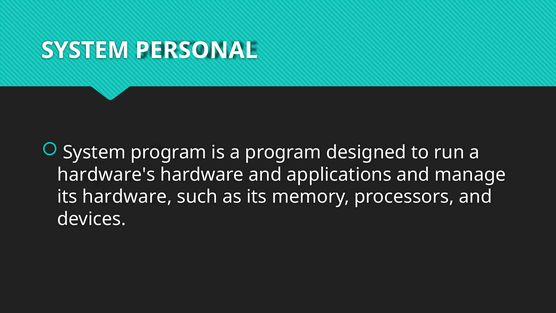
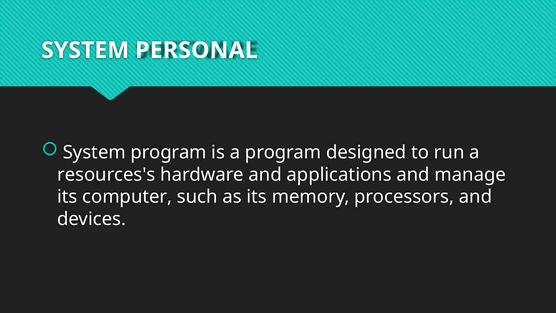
hardware's: hardware's -> resources's (106, 174)
its hardware: hardware -> computer (127, 197)
